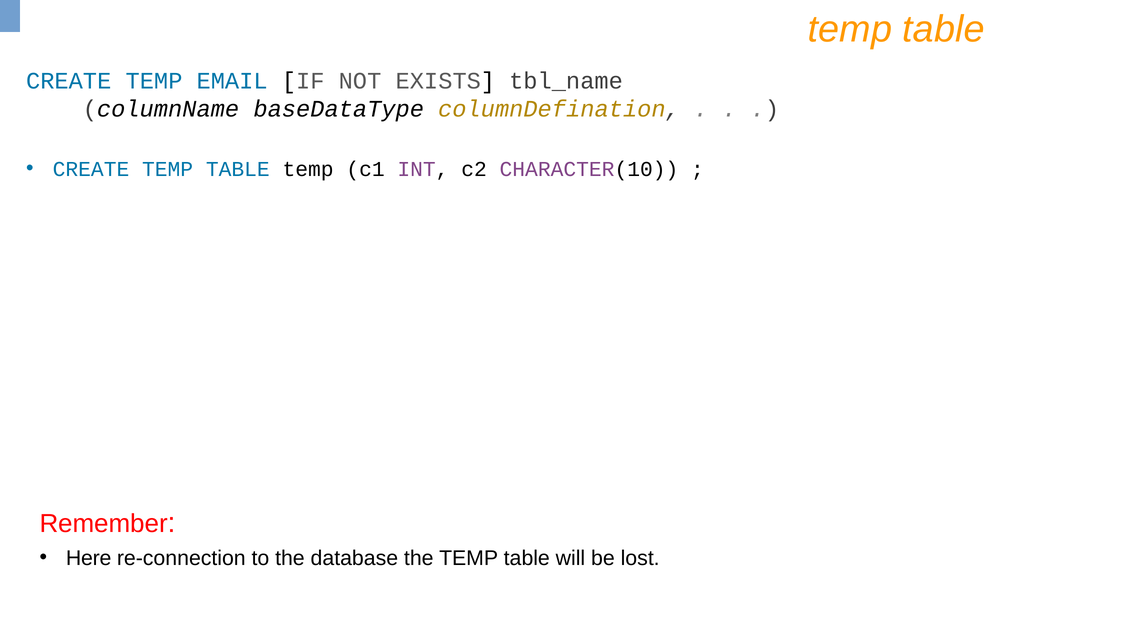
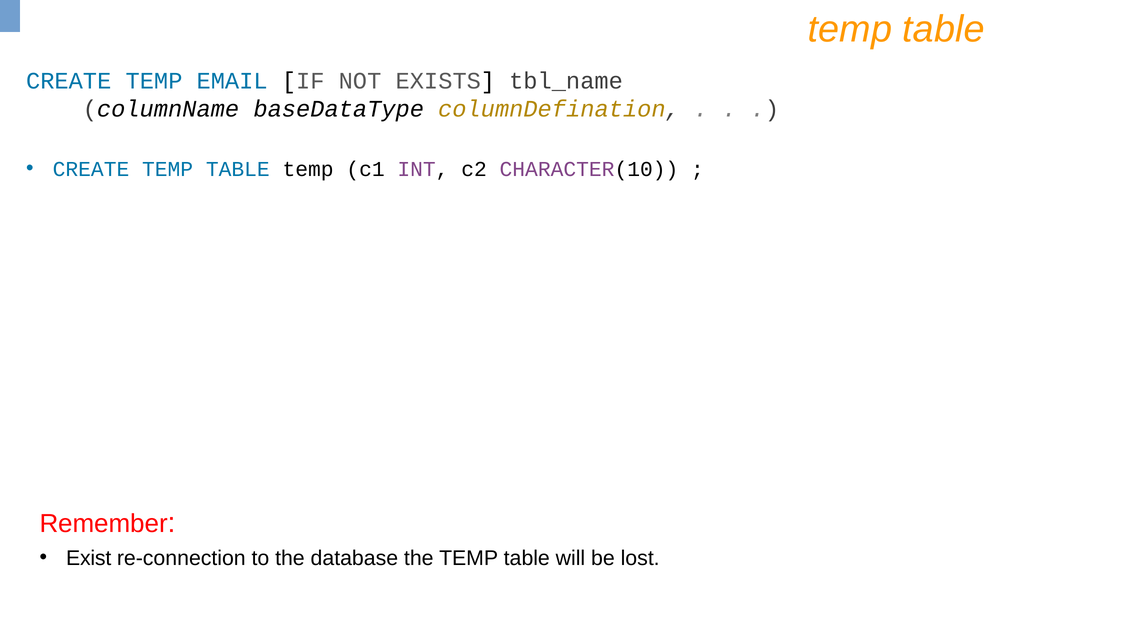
Here: Here -> Exist (89, 558)
